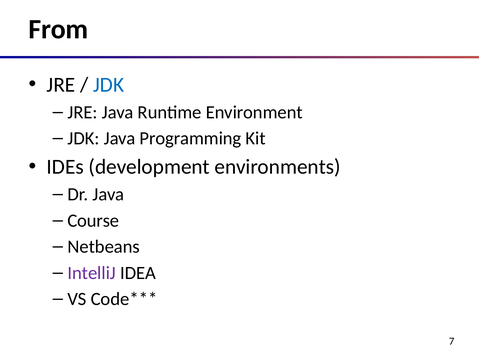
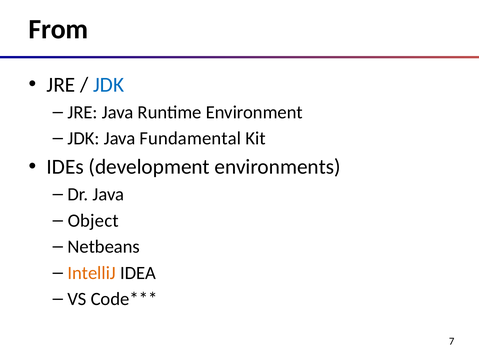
Programming: Programming -> Fundamental (190, 138)
Course: Course -> Object (93, 220)
IntelliJ colour: purple -> orange (92, 272)
